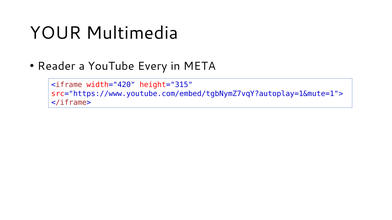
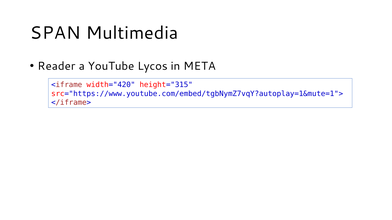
YOUR: YOUR -> SPAN (55, 33)
Every: Every -> Lycos (152, 66)
